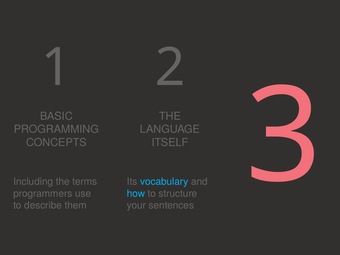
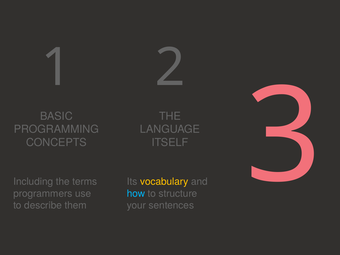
vocabulary colour: light blue -> yellow (164, 182)
